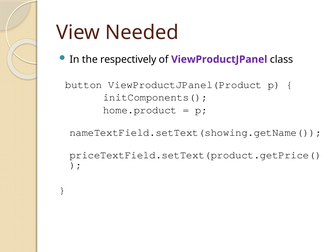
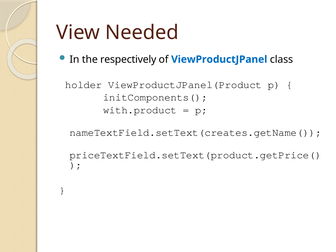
ViewProductJPanel colour: purple -> blue (219, 59)
button: button -> holder (84, 85)
home.product: home.product -> with.product (140, 110)
nameTextField.setText(showing.getName(: nameTextField.setText(showing.getName( -> nameTextField.setText(creates.getName( (195, 133)
